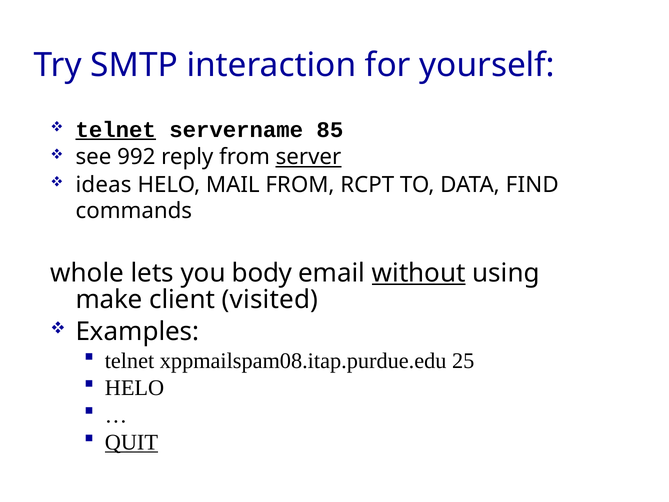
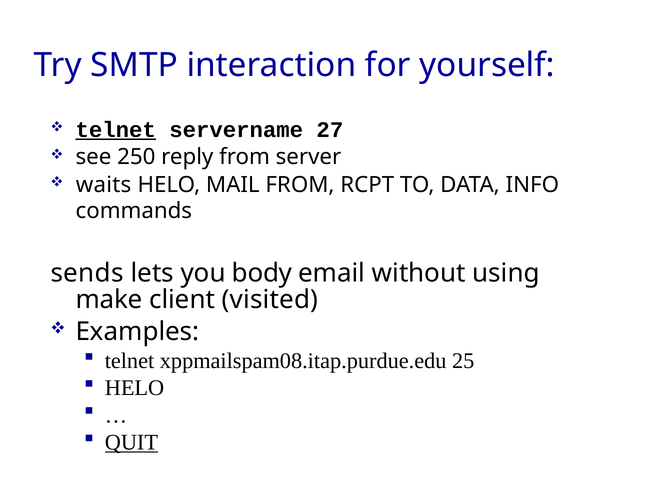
85: 85 -> 27 (330, 130)
992: 992 -> 250 (136, 157)
server underline: present -> none (308, 157)
ideas: ideas -> waits (104, 185)
FIND: FIND -> INFO (532, 185)
whole: whole -> sends (87, 273)
without underline: present -> none (419, 273)
